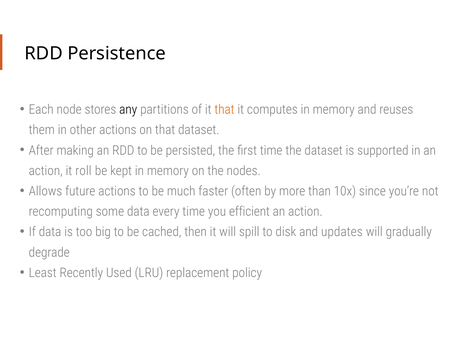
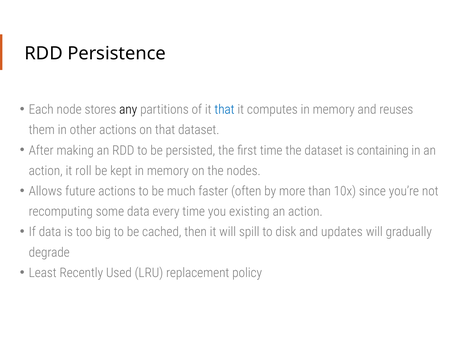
that colour: orange -> blue (225, 110)
supported: supported -> containing (383, 150)
efficient: efficient -> existing (249, 212)
